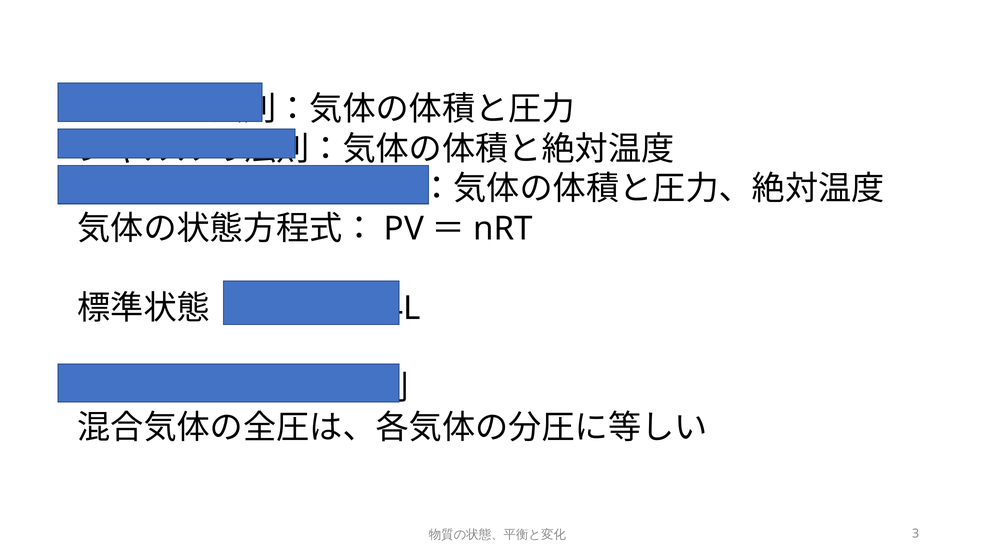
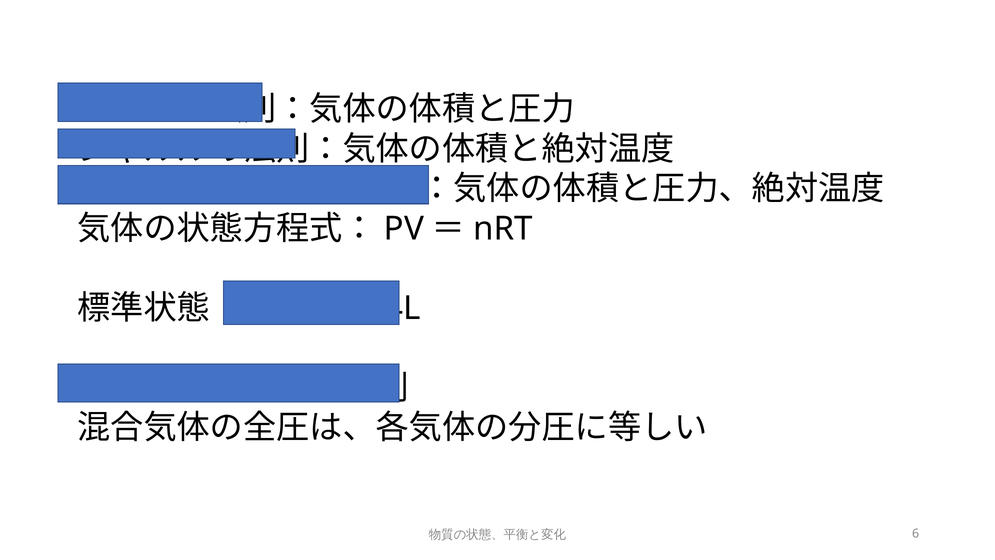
3: 3 -> 6 (916, 533)
